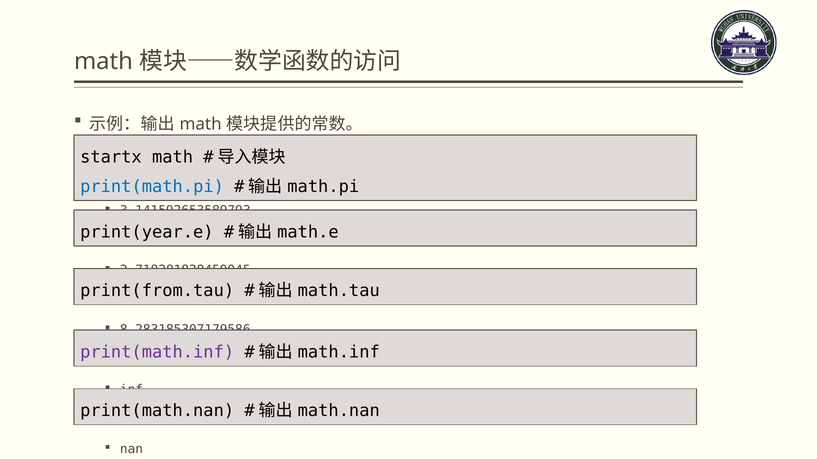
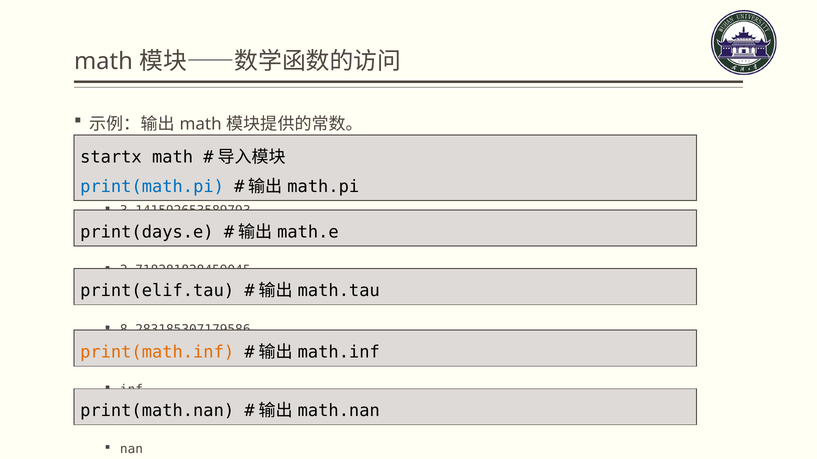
print(year.e: print(year.e -> print(days.e (147, 232)
print(from.tau: print(from.tau -> print(elif.tau (157, 291)
print(math.inf colour: purple -> orange (157, 353)
